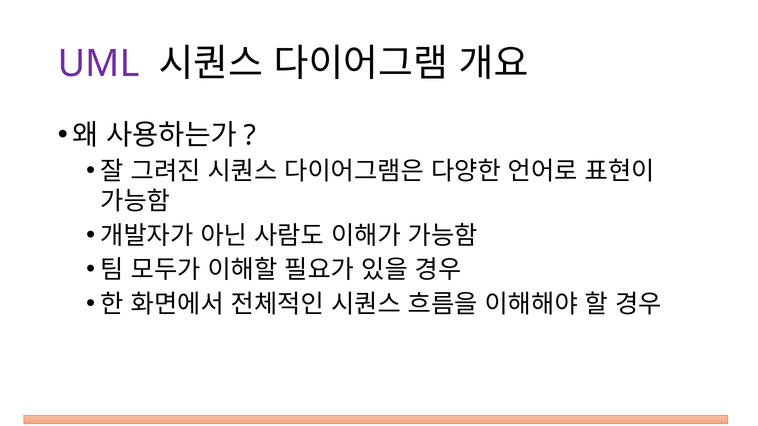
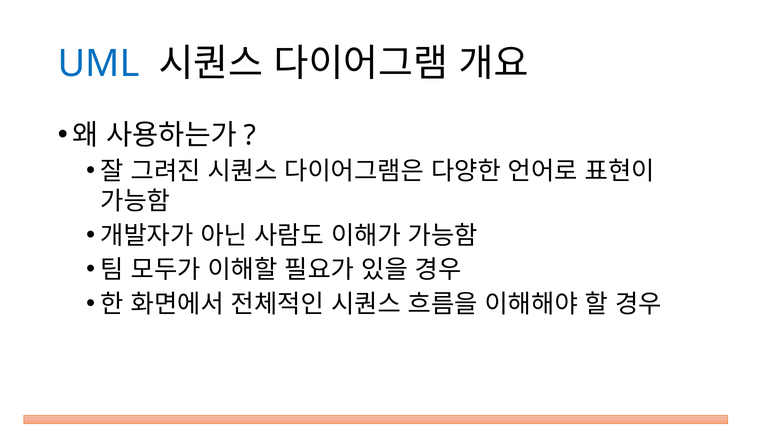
UML colour: purple -> blue (99, 64)
